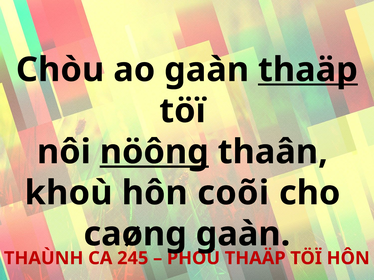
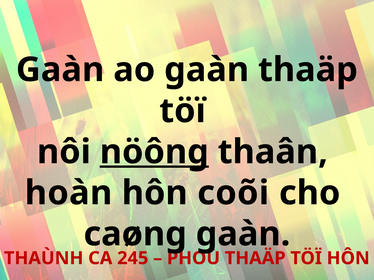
Chòu: Chòu -> Gaàn (60, 70)
thaäp underline: present -> none (308, 70)
khoù: khoù -> hoàn (69, 193)
